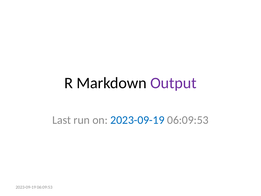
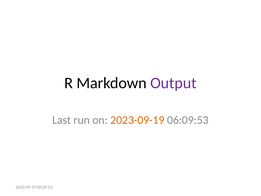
2023-09-19 colour: blue -> orange (137, 120)
